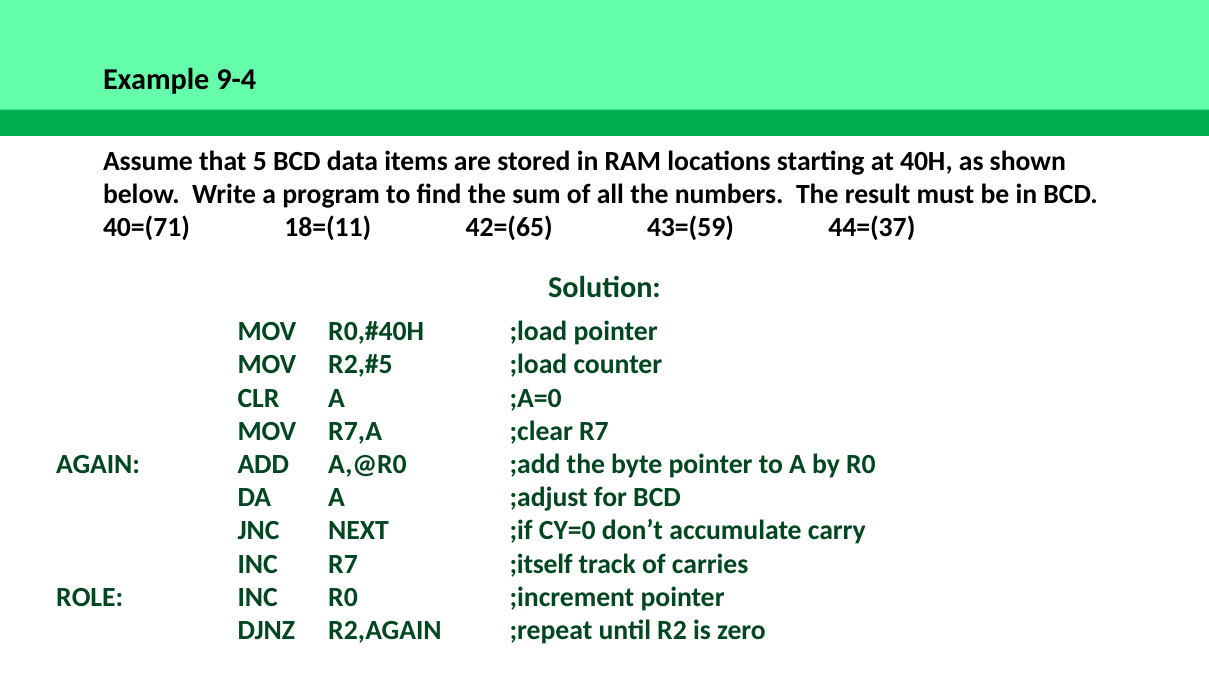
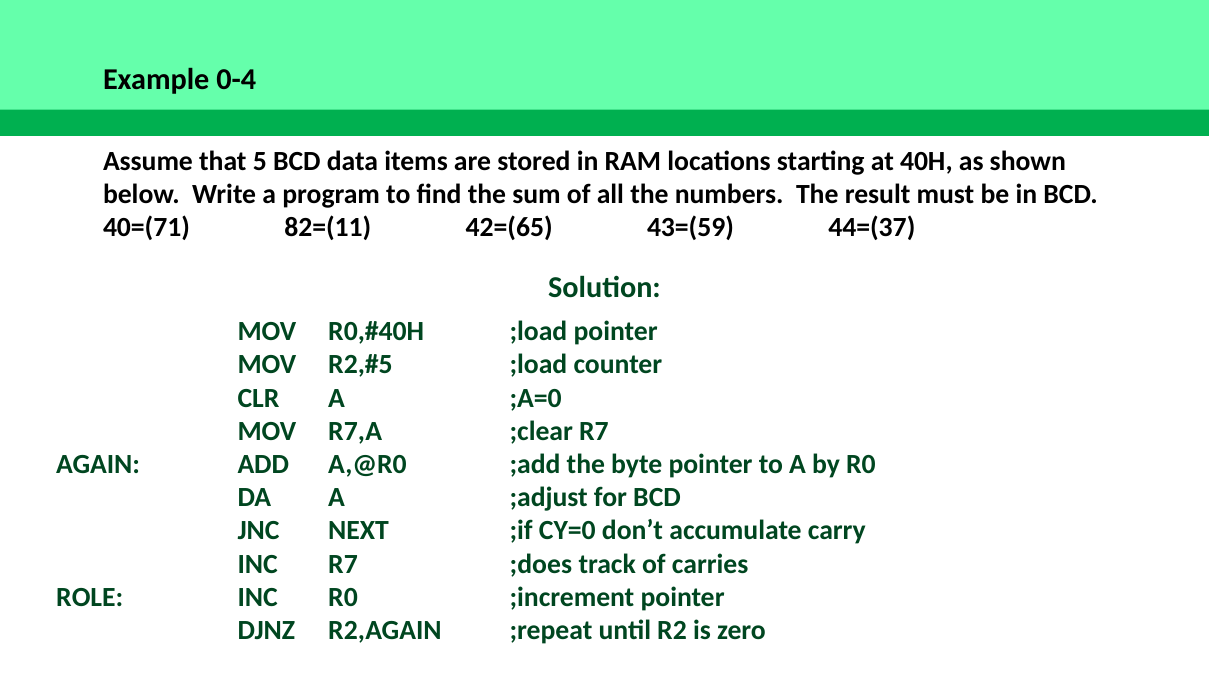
9-4: 9-4 -> 0-4 (236, 80)
18=(11: 18=(11 -> 82=(11 (328, 228)
;itself: ;itself -> ;does (541, 564)
